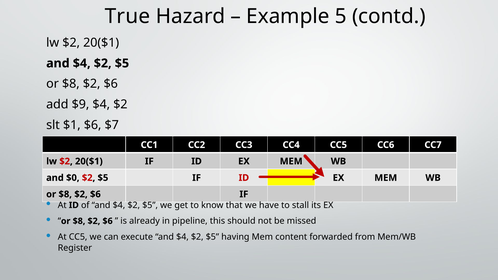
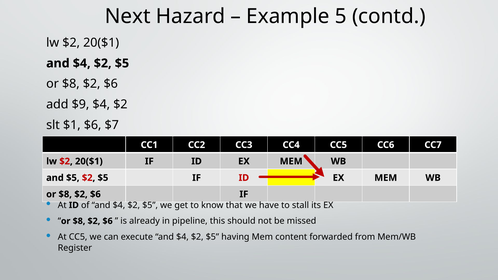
True: True -> Next (128, 16)
and $0: $0 -> $5 (73, 178)
